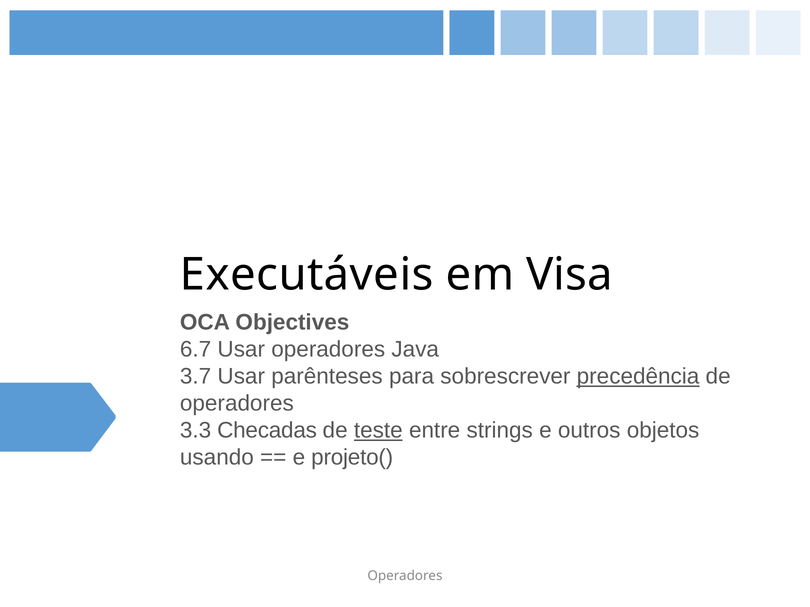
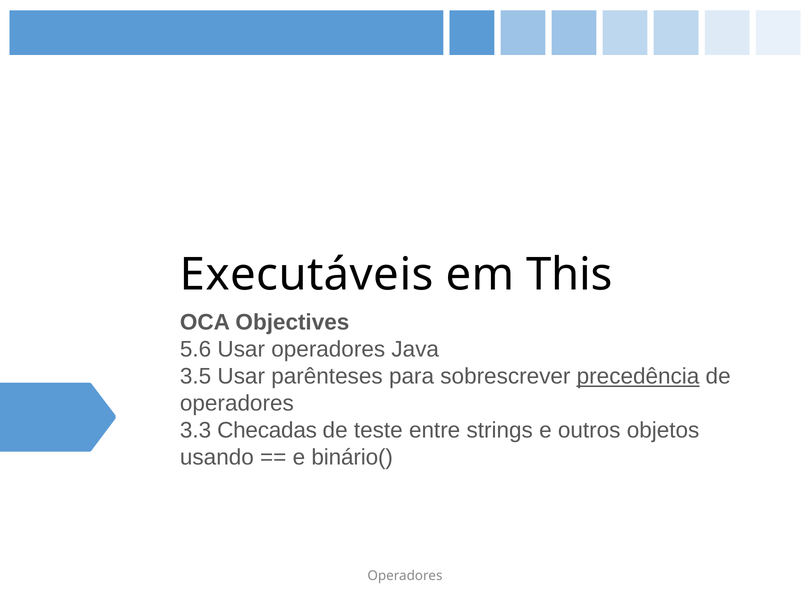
Visa: Visa -> This (569, 275)
6.7: 6.7 -> 5.6 (196, 350)
3.7: 3.7 -> 3.5 (196, 377)
teste underline: present -> none (378, 431)
projeto(: projeto( -> binário( (352, 458)
